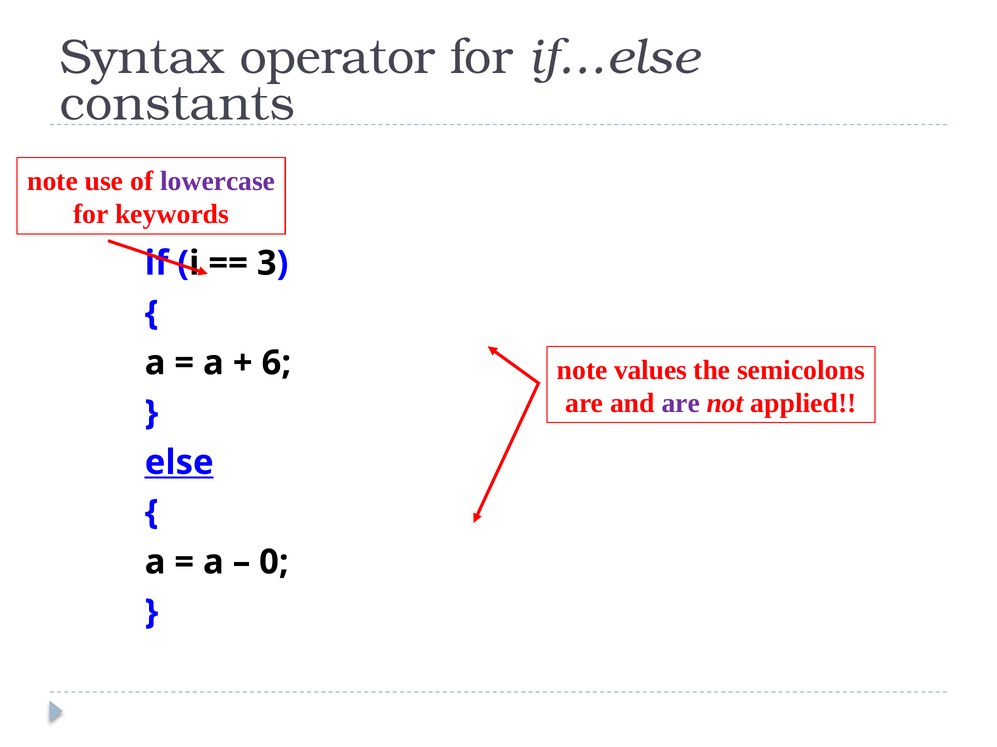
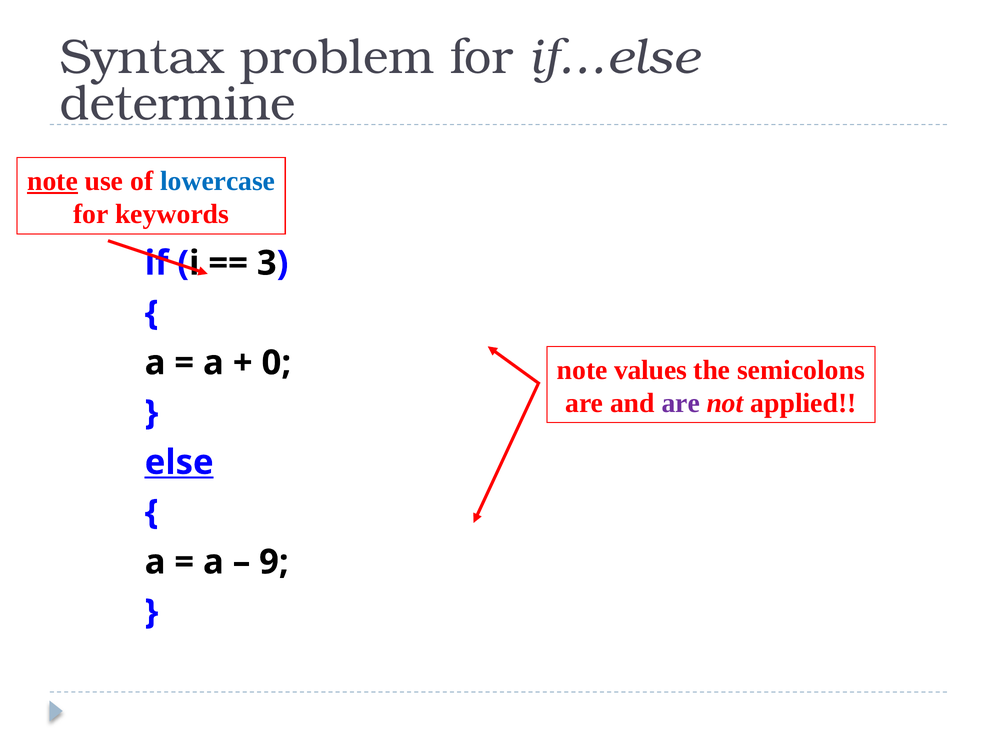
operator: operator -> problem (337, 57)
constants: constants -> determine (178, 104)
note underline: none -> present (52, 181)
lowercase colour: purple -> blue (218, 181)
6: 6 -> 0 (276, 363)
0: 0 -> 9 (274, 563)
